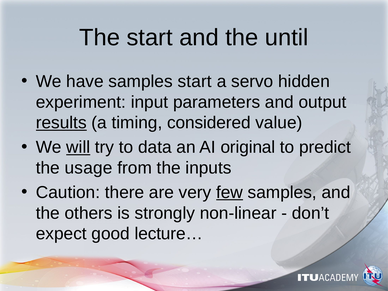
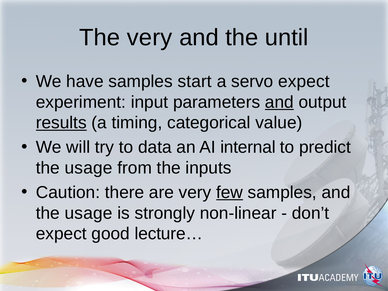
The start: start -> very (150, 38)
servo hidden: hidden -> expect (304, 81)
and underline: none -> present (279, 102)
considered: considered -> categorical (209, 123)
will underline: present -> none (78, 147)
original: original -> internal (248, 147)
others: others -> usage (89, 213)
